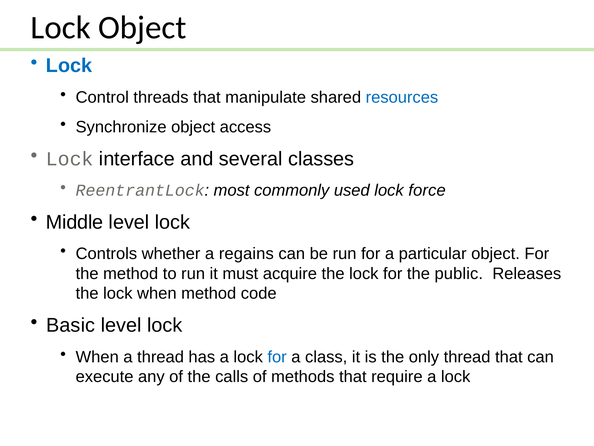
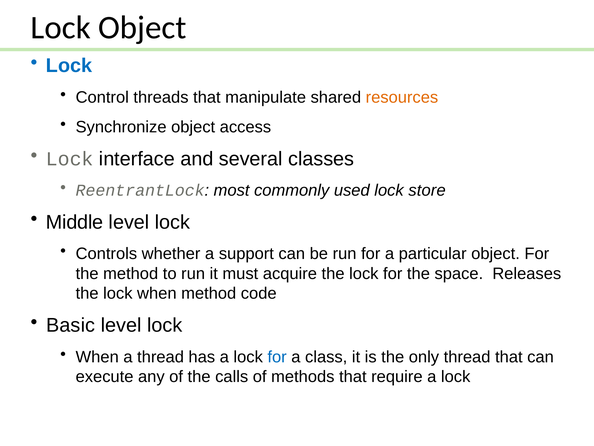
resources colour: blue -> orange (402, 97)
force: force -> store (427, 190)
regains: regains -> support (246, 254)
public: public -> space (459, 273)
